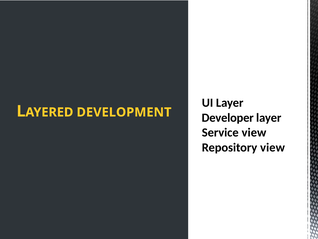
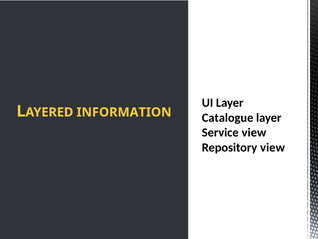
DEVELOPMENT: DEVELOPMENT -> INFORMATION (124, 112)
Developer: Developer -> Catalogue (228, 117)
